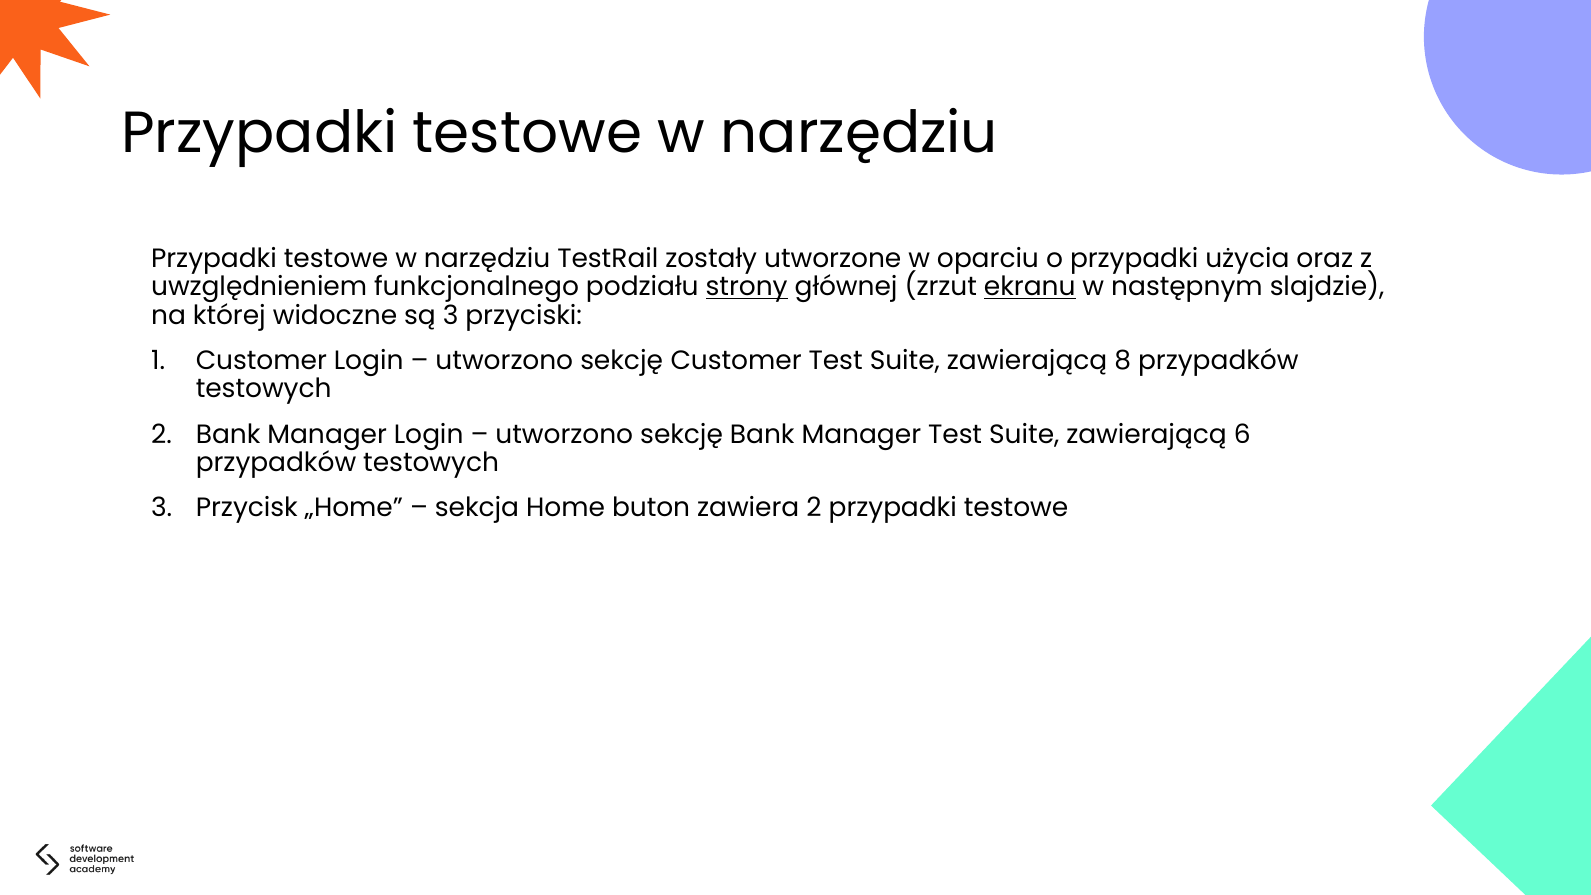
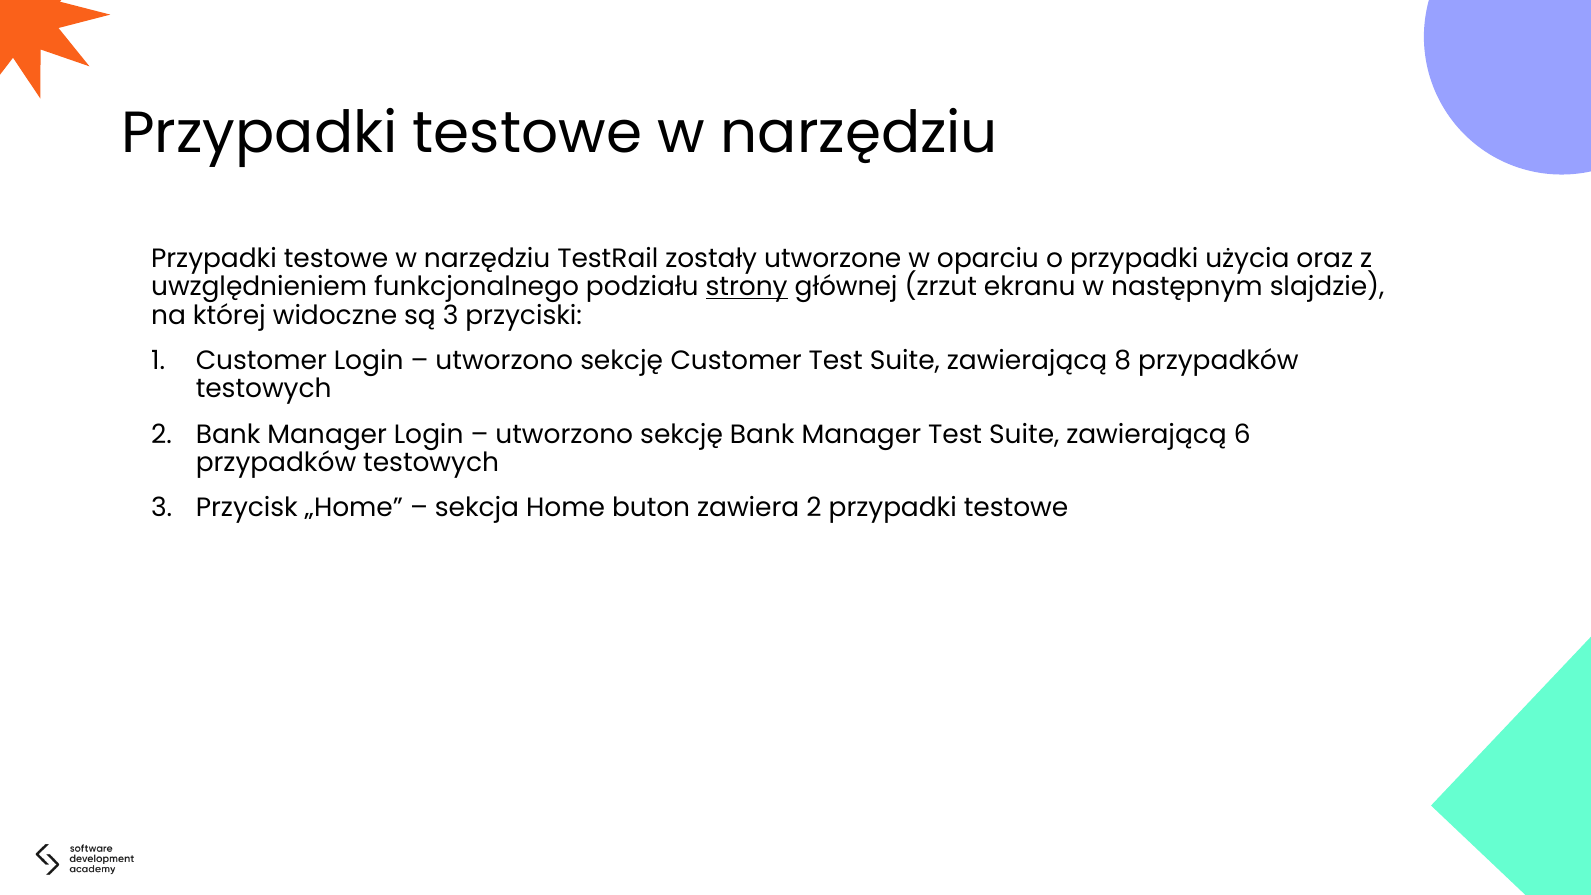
ekranu underline: present -> none (1030, 287)
